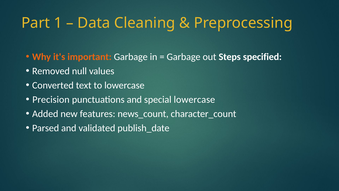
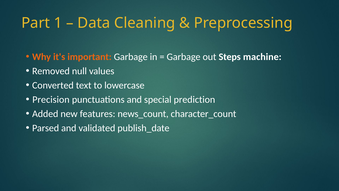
specified: specified -> machine (262, 57)
special lowercase: lowercase -> prediction (194, 99)
